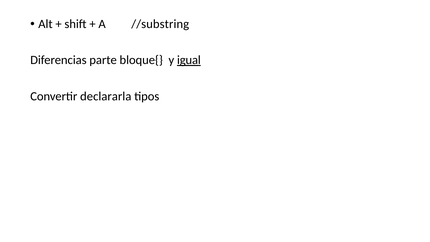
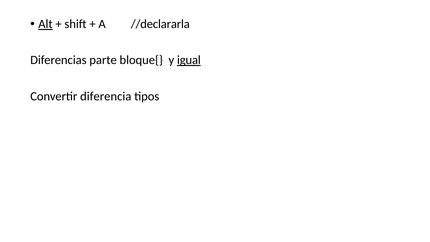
Alt underline: none -> present (45, 24)
//substring: //substring -> //declararla (160, 24)
declararla: declararla -> diferencia (106, 96)
